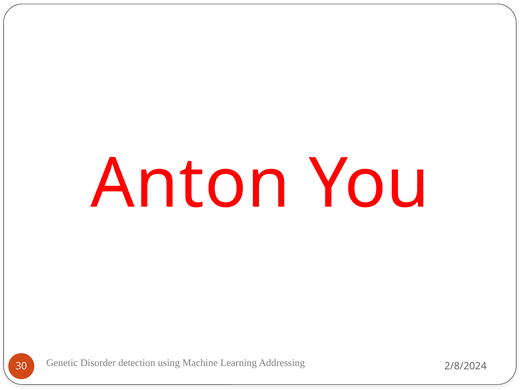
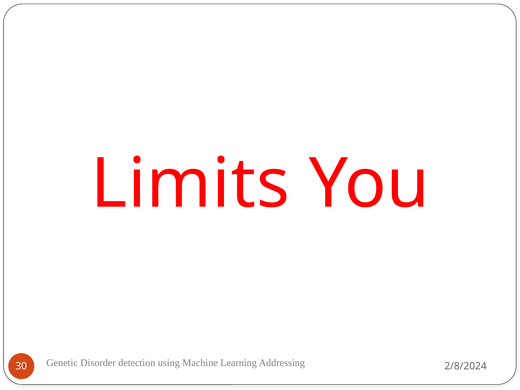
Anton: Anton -> Limits (190, 184)
